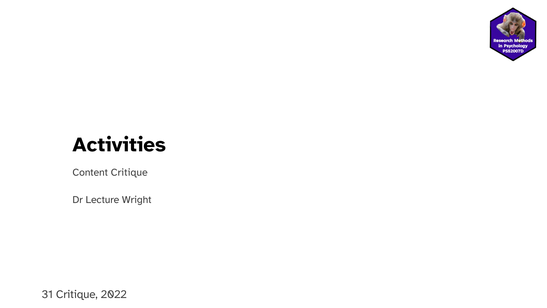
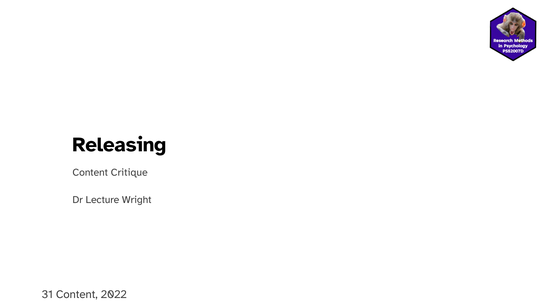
Activities: Activities -> Releasing (119, 145)
31 Critique: Critique -> Content (77, 294)
